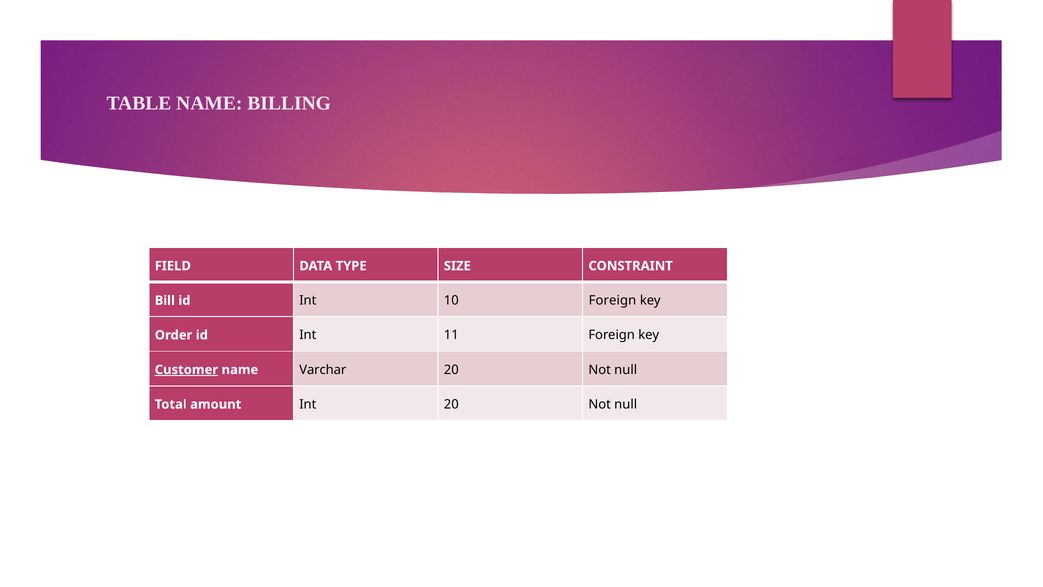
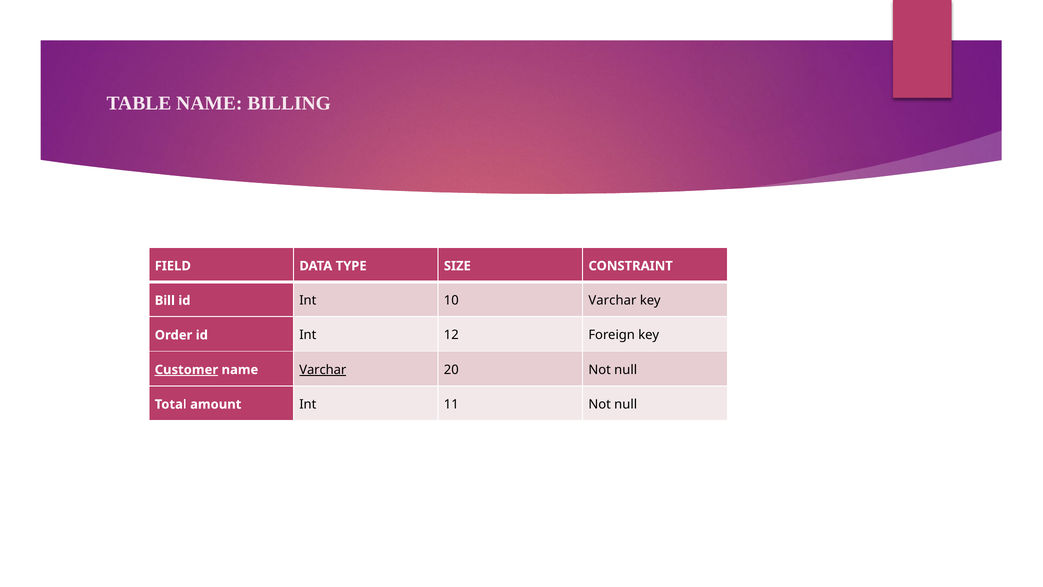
10 Foreign: Foreign -> Varchar (612, 300)
11: 11 -> 12 (451, 335)
Varchar underline: none -> present (323, 370)
Int 20: 20 -> 11 (451, 404)
